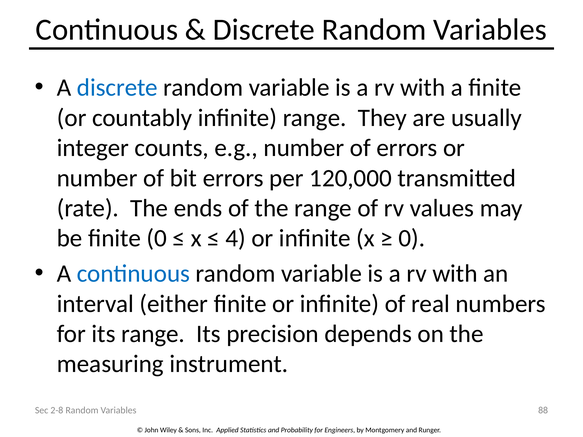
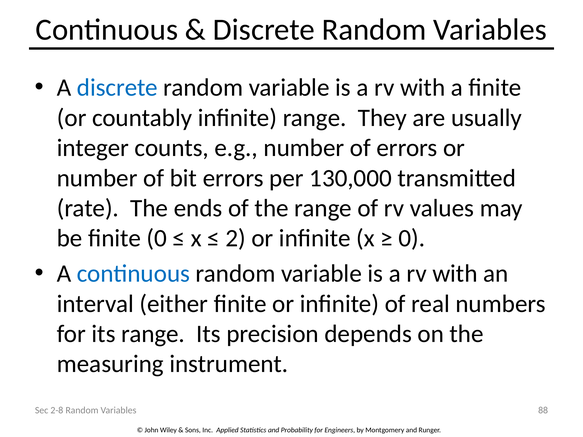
120,000: 120,000 -> 130,000 (351, 178)
4: 4 -> 2 (236, 238)
